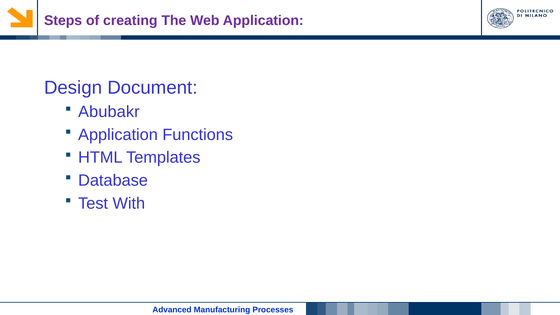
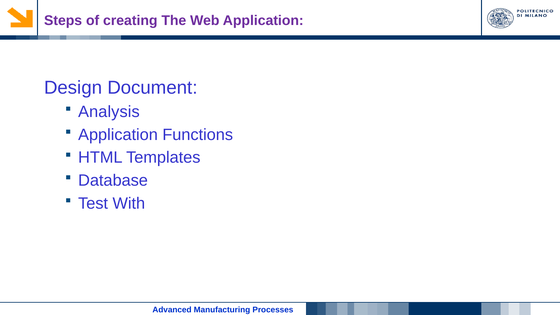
Abubakr: Abubakr -> Analysis (109, 112)
